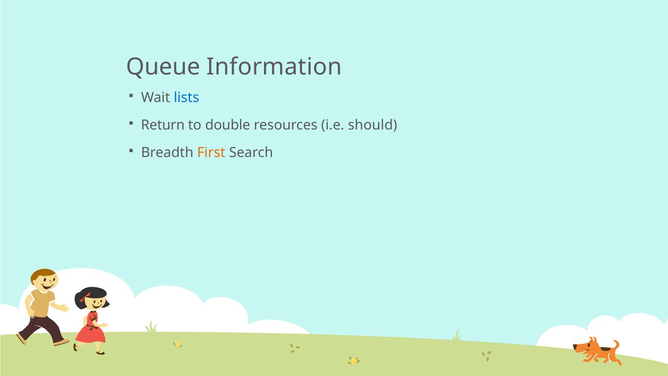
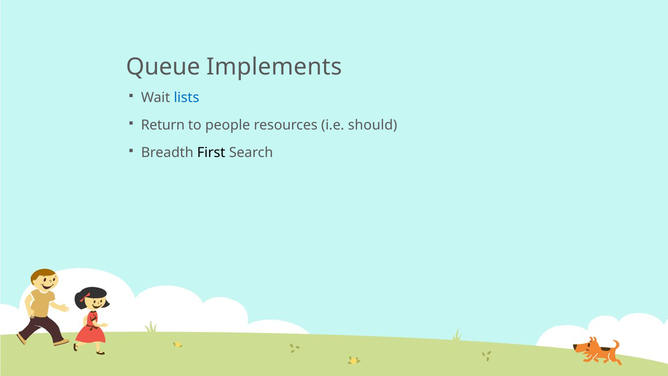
Information: Information -> Implements (274, 67)
double: double -> people (228, 125)
First colour: orange -> black (211, 153)
